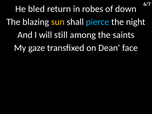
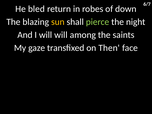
pierce colour: light blue -> light green (98, 22)
will still: still -> will (61, 35)
Dean: Dean -> Then (109, 48)
